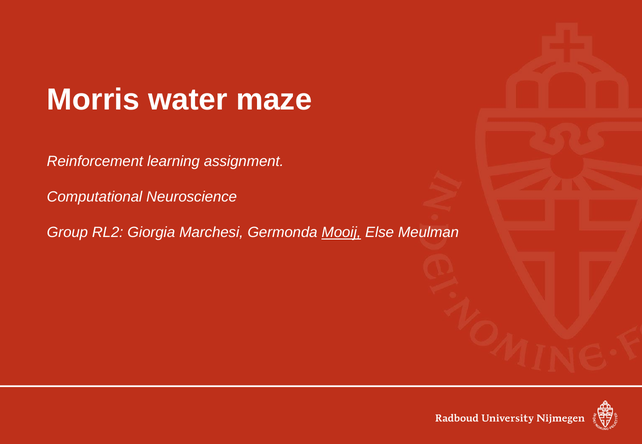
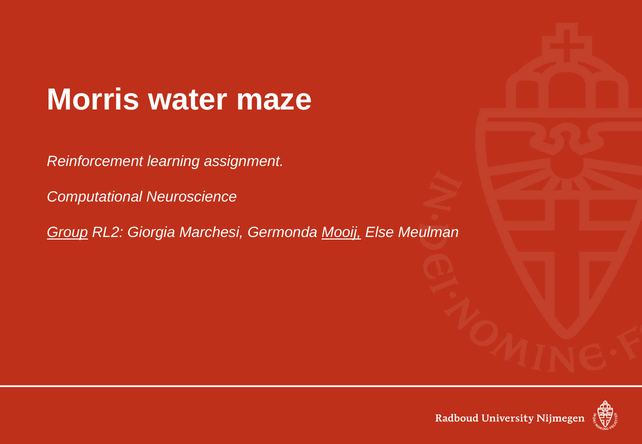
Group underline: none -> present (67, 233)
